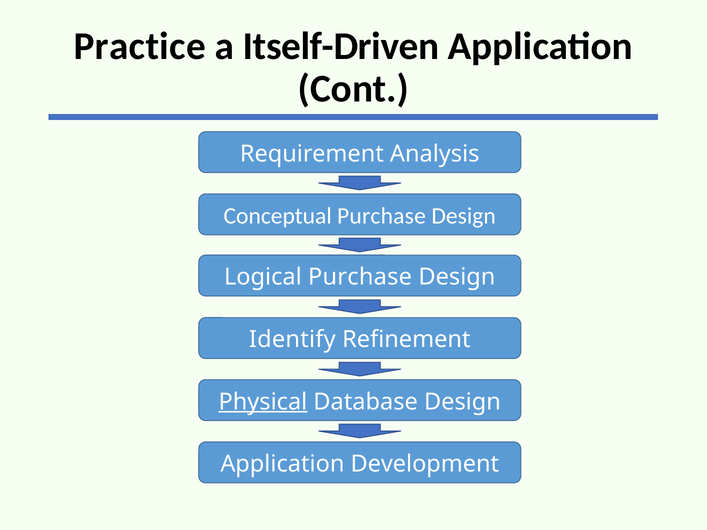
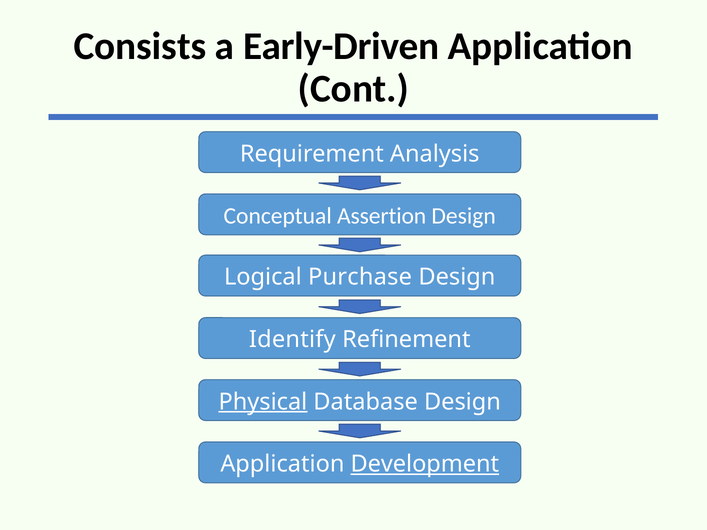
Practice: Practice -> Consists (140, 47)
Itself-Driven: Itself-Driven -> Early-Driven (341, 47)
Conceptual Purchase: Purchase -> Assertion (382, 216)
Development underline: none -> present (425, 464)
